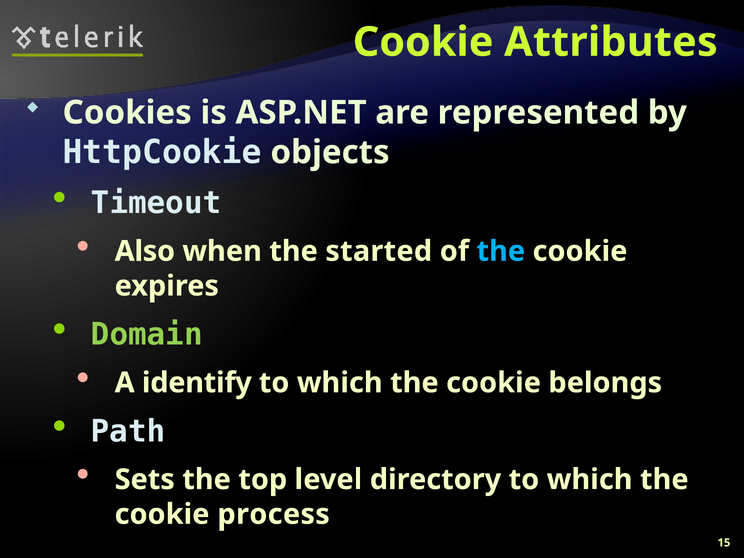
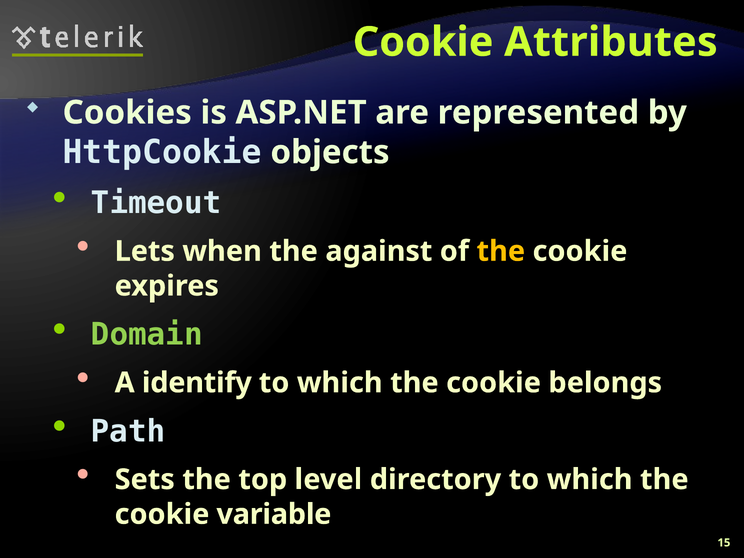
Also: Also -> Lets (145, 251)
started: started -> against (379, 251)
the colour: light blue -> yellow (501, 251)
process: process -> variable (274, 514)
